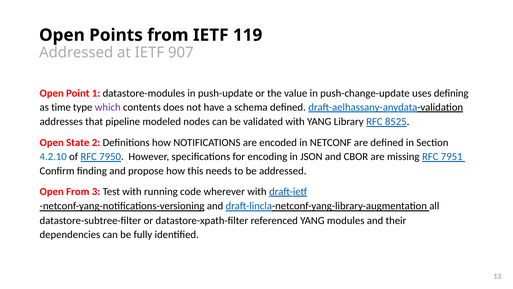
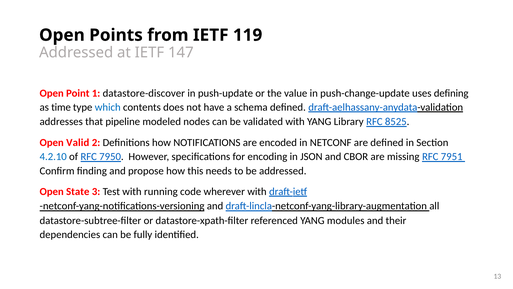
907: 907 -> 147 (181, 52)
datastore-modules: datastore-modules -> datastore-discover (144, 93)
which colour: purple -> blue (108, 107)
State: State -> Valid (78, 142)
Open From: From -> State (78, 191)
